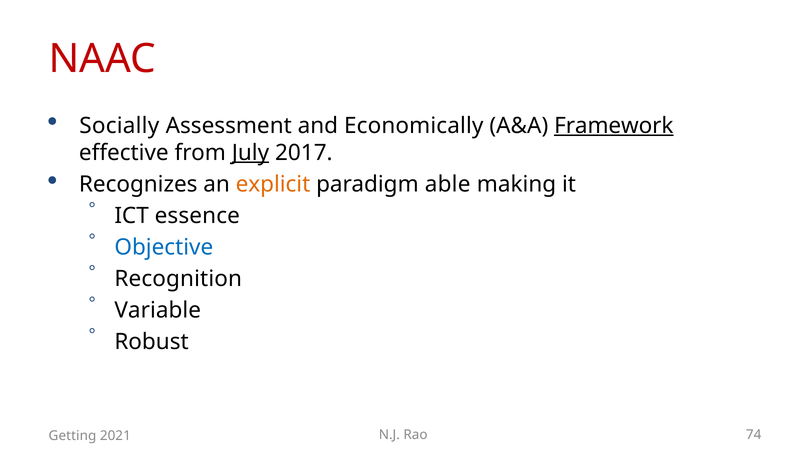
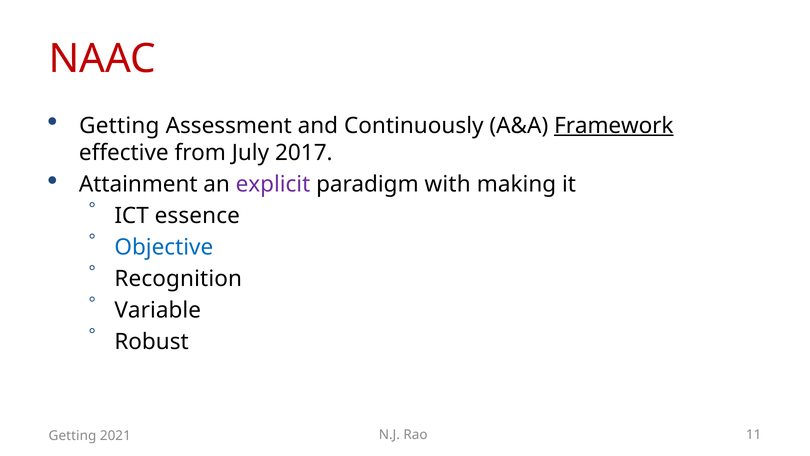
Socially: Socially -> Getting (119, 125)
Economically: Economically -> Continuously (414, 125)
July underline: present -> none (250, 153)
Recognizes: Recognizes -> Attainment (138, 184)
explicit colour: orange -> purple (273, 184)
able: able -> with (448, 184)
74: 74 -> 11 (754, 434)
